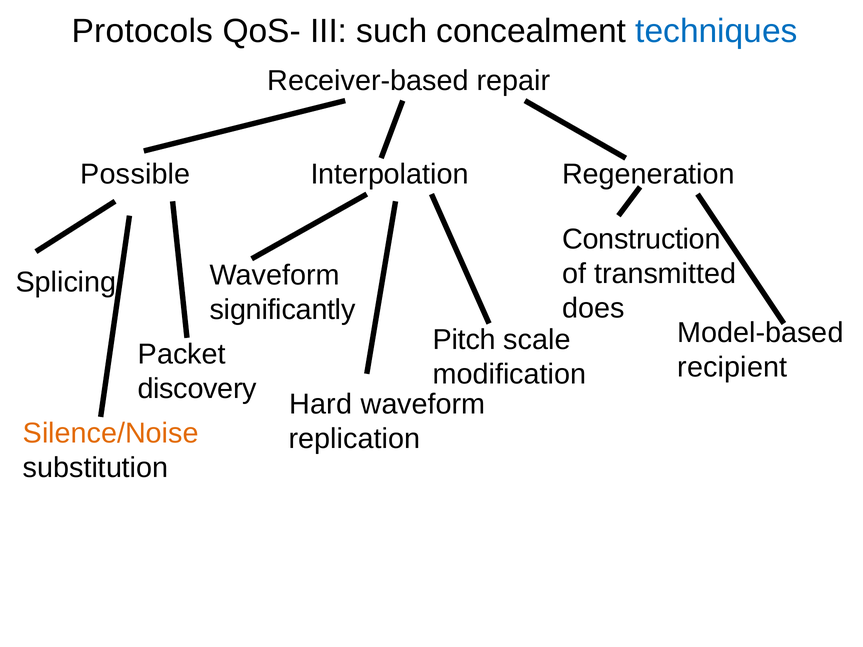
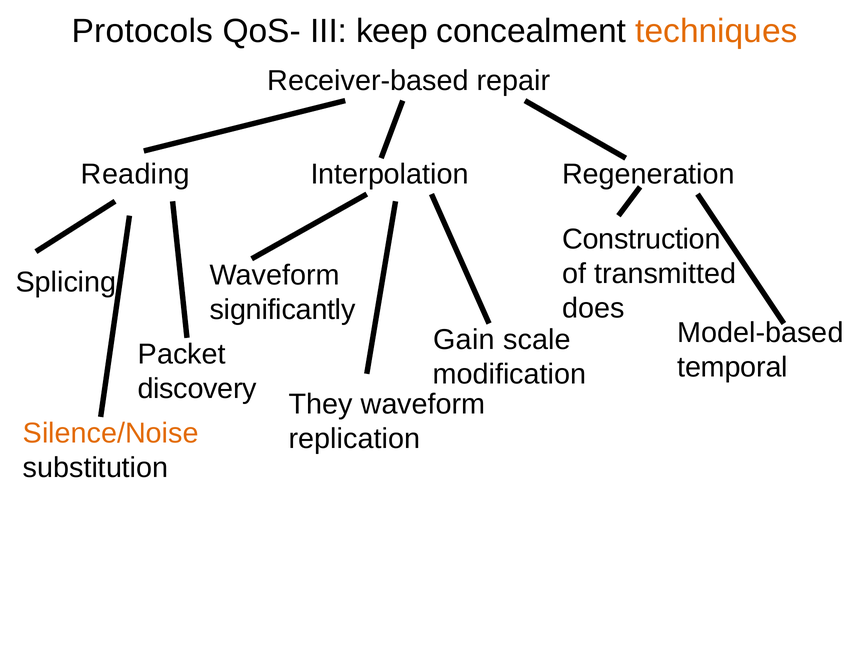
such: such -> keep (392, 31)
techniques colour: blue -> orange (717, 31)
Possible: Possible -> Reading (135, 175)
Pitch: Pitch -> Gain (464, 340)
recipient: recipient -> temporal (733, 367)
Hard: Hard -> They (321, 405)
